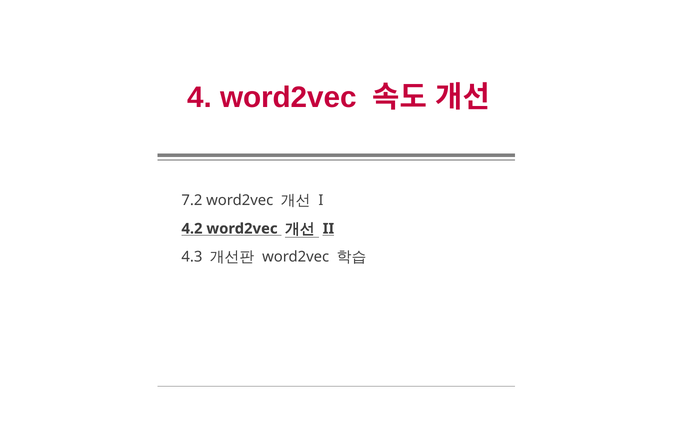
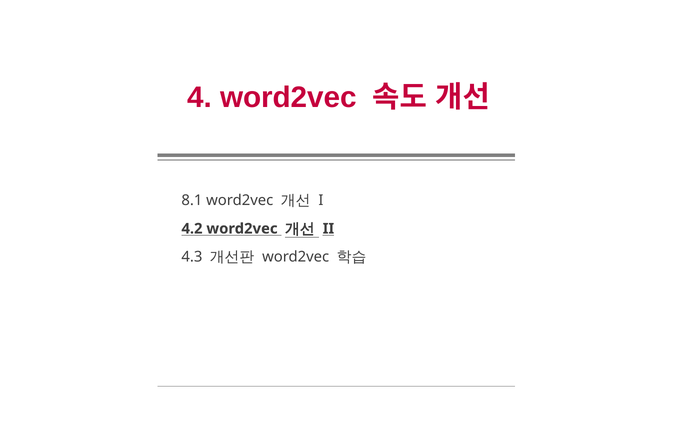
7.2: 7.2 -> 8.1 (192, 200)
